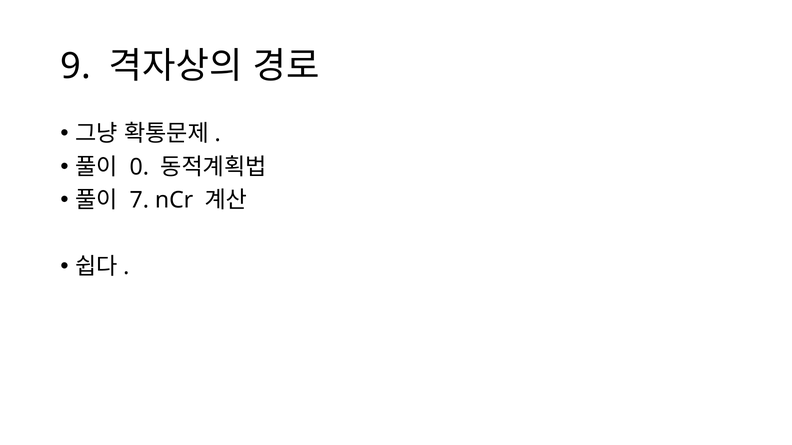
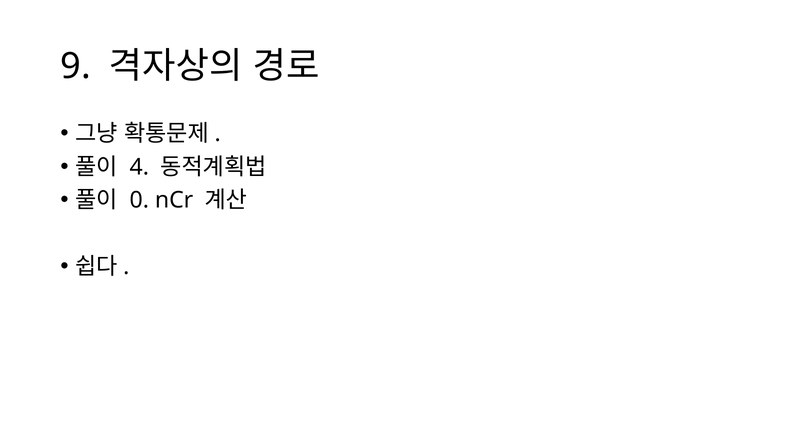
0: 0 -> 4 (139, 167)
7: 7 -> 0 (139, 200)
